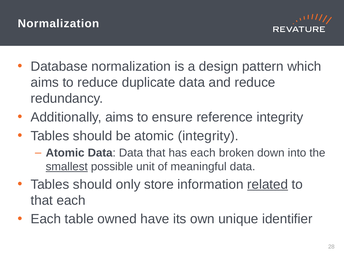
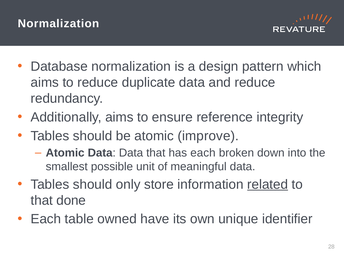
atomic integrity: integrity -> improve (208, 136)
smallest underline: present -> none (67, 167)
that each: each -> done (71, 200)
